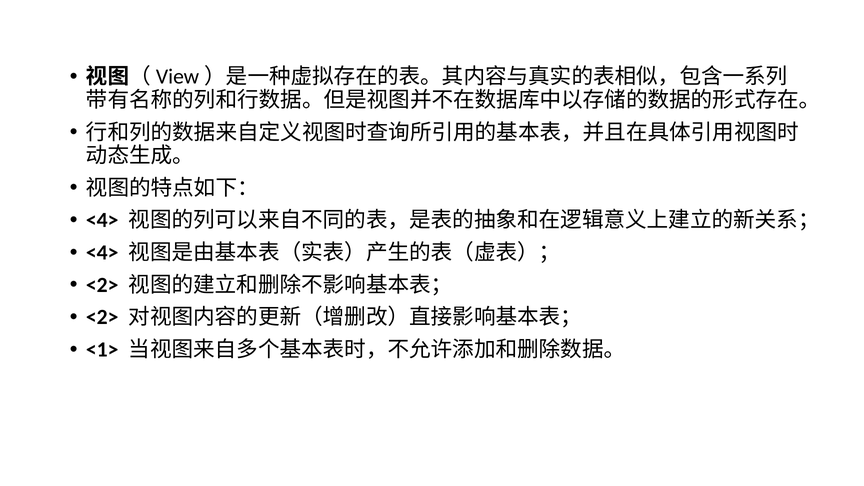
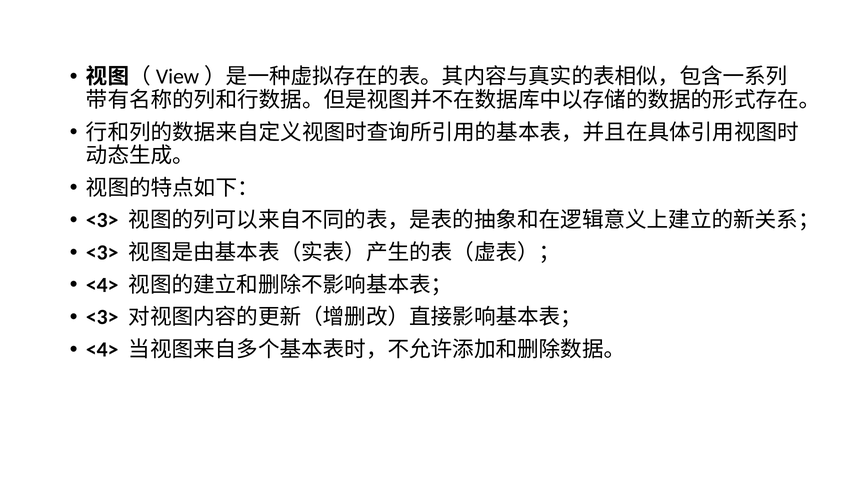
<4>: <4> -> <3> (102, 220)
<4>: <4> -> <3> (102, 253)
<2>: <2> -> <4> (102, 285)
<2>: <2> -> <3> (102, 317)
<1>: <1> -> <4> (102, 350)
